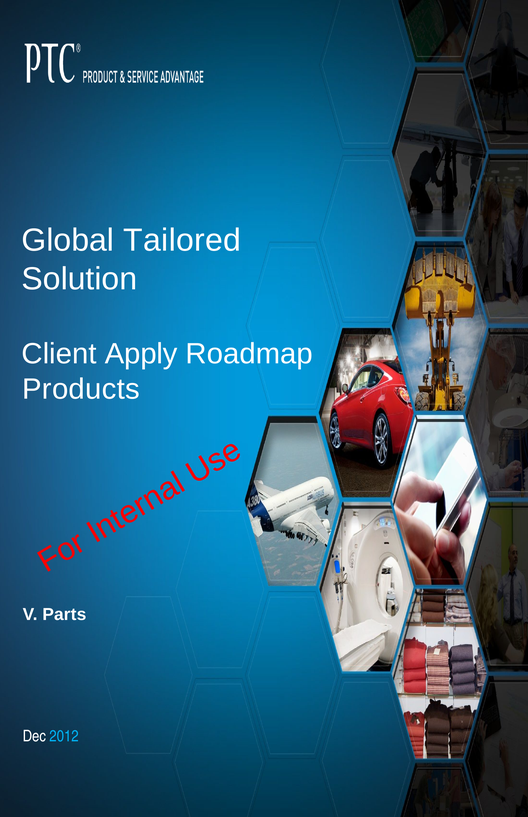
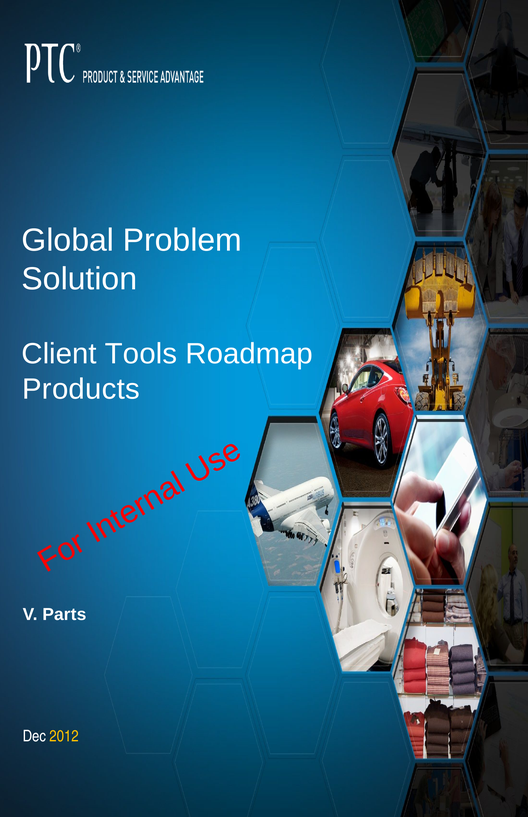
Tailored: Tailored -> Problem (182, 240)
Apply: Apply -> Tools (141, 353)
2012 colour: light blue -> yellow (64, 735)
